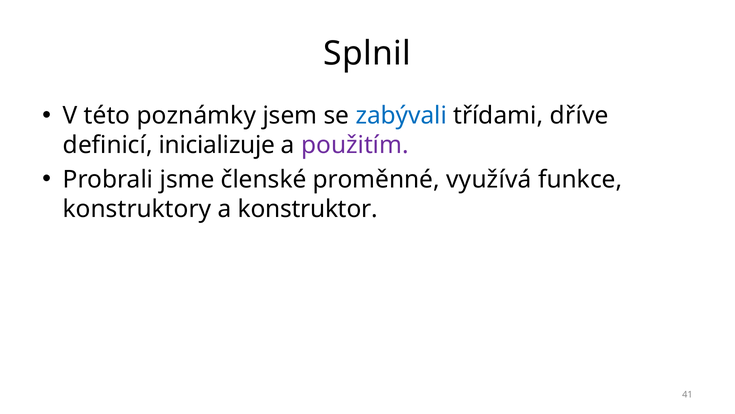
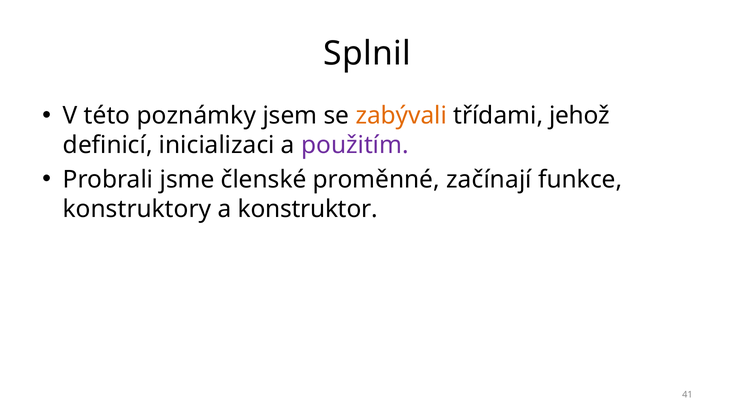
zabývali colour: blue -> orange (401, 116)
dříve: dříve -> jehož (579, 116)
inicializuje: inicializuje -> inicializaci (217, 145)
využívá: využívá -> začínají (489, 179)
